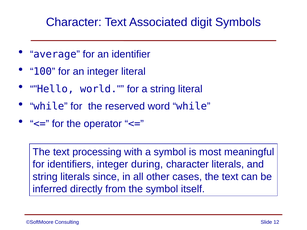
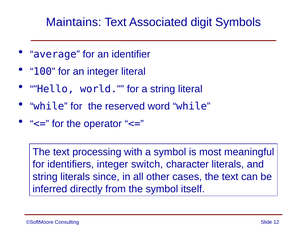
Character: Character -> Maintains (74, 22)
during: during -> switch (147, 165)
